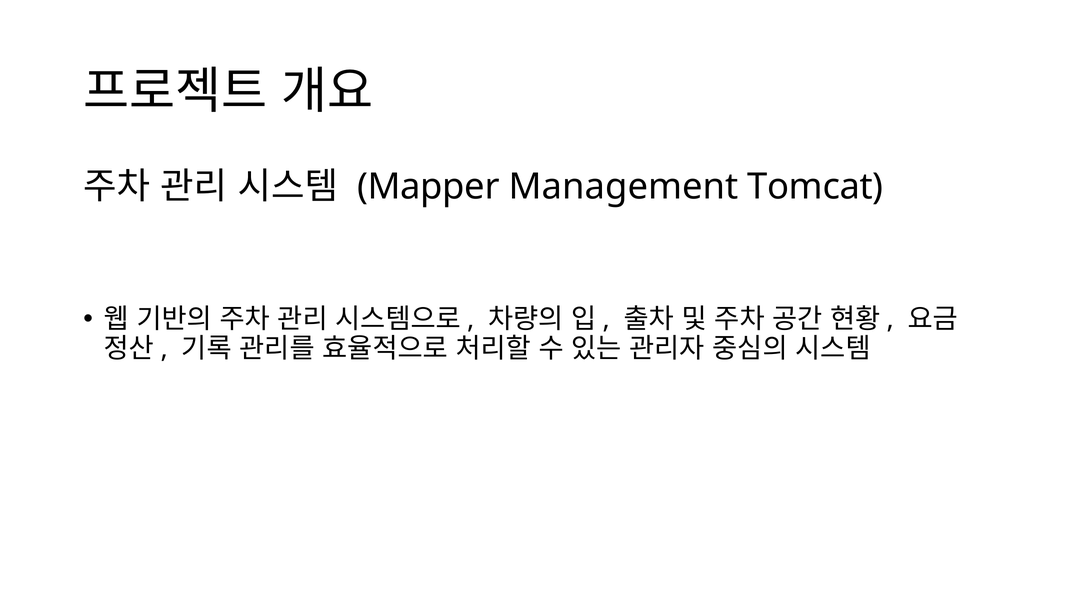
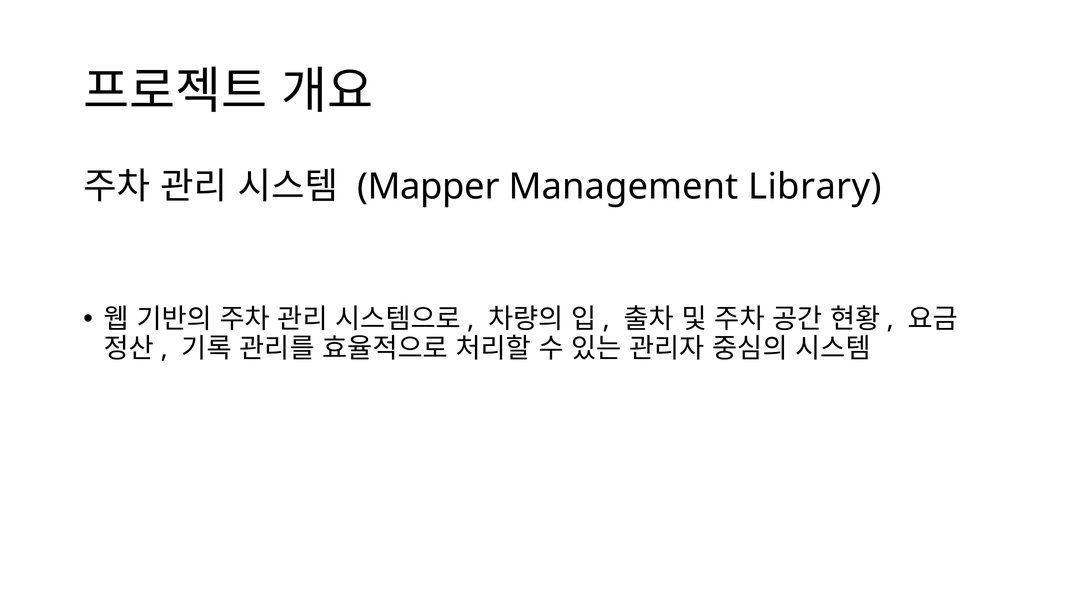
Tomcat: Tomcat -> Library (815, 187)
